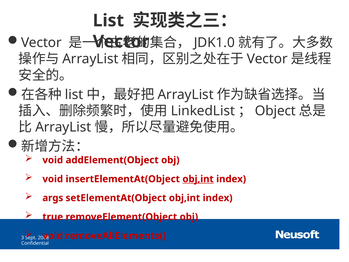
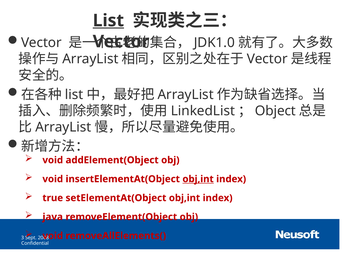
List underline: none -> present (108, 21)
args: args -> true (53, 198)
true: true -> java (53, 217)
